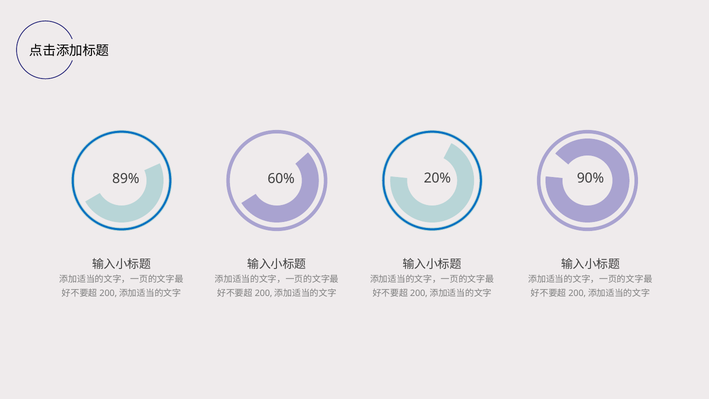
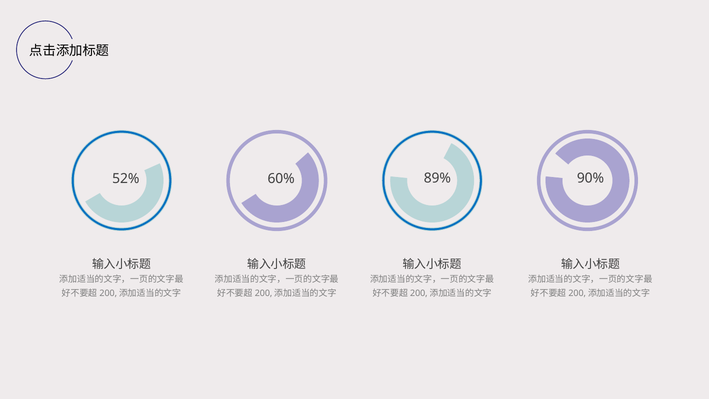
89%: 89% -> 52% (126, 179)
20%: 20% -> 89% (437, 178)
